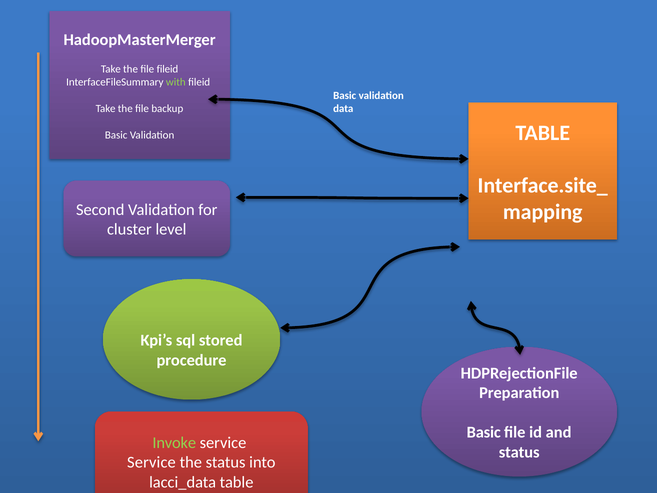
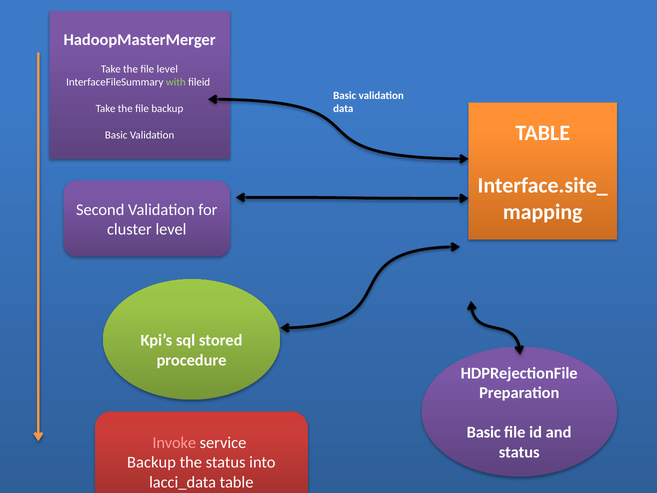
file fileid: fileid -> level (167, 69)
Invoke colour: light green -> pink (174, 443)
Service: Service -> Backup (151, 462)
